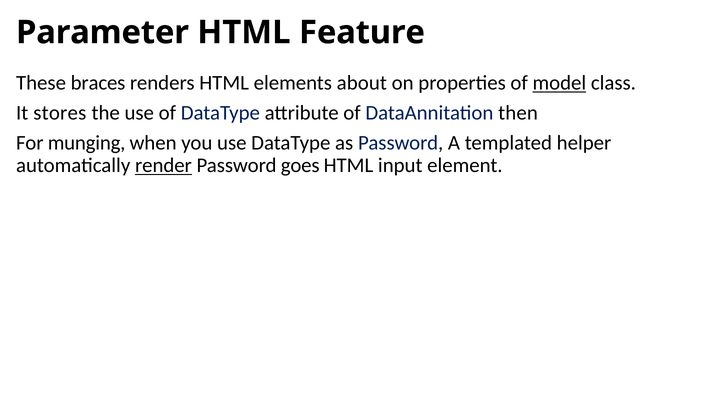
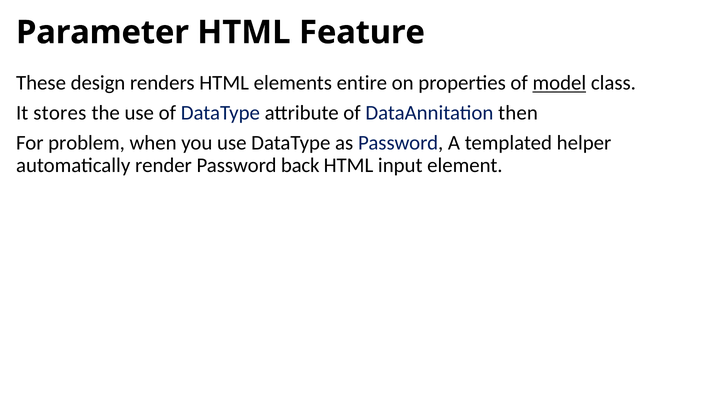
braces: braces -> design (98, 83)
about: about -> entire (362, 83)
munging: munging -> problem (87, 143)
render underline: present -> none (163, 166)
goes: goes -> back (300, 166)
